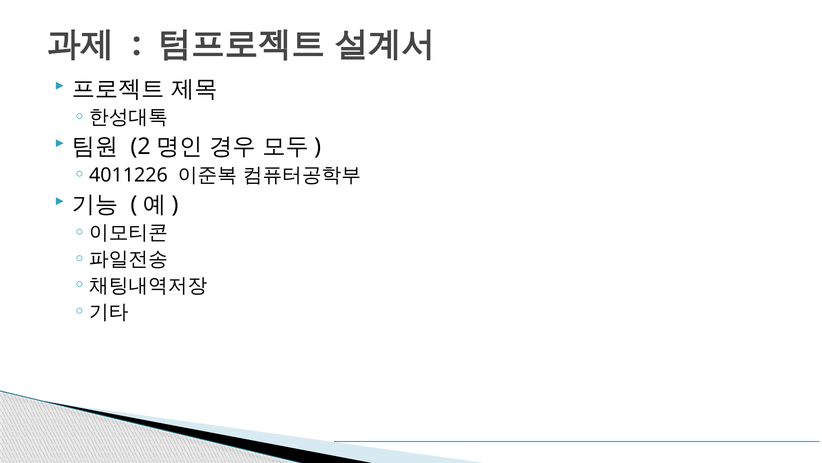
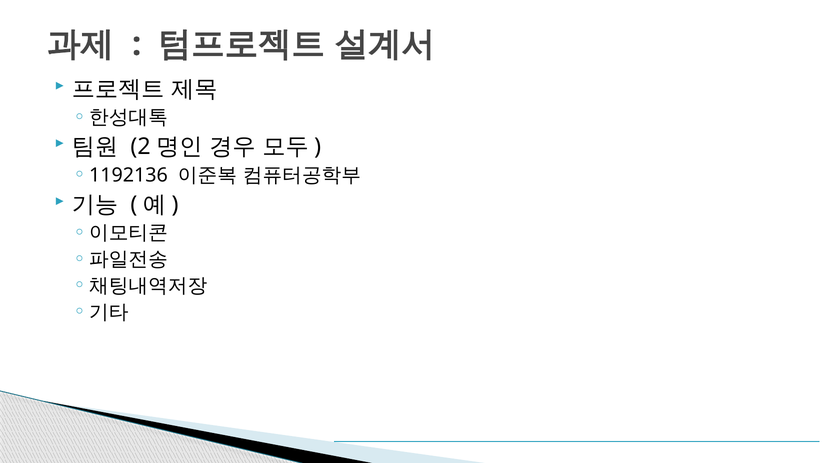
4011226: 4011226 -> 1192136 (128, 175)
